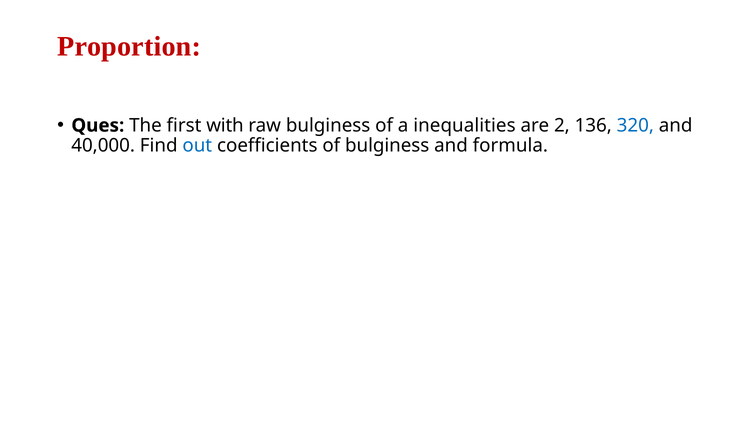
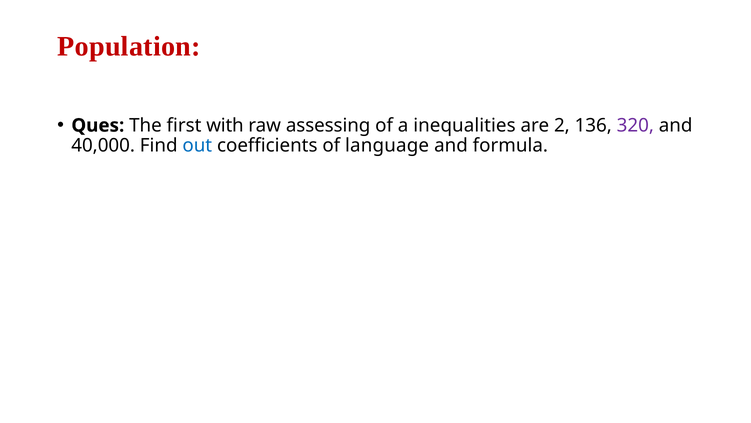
Proportion: Proportion -> Population (129, 46)
raw bulginess: bulginess -> assessing (328, 125)
320 colour: blue -> purple (635, 125)
of bulginess: bulginess -> language (387, 146)
